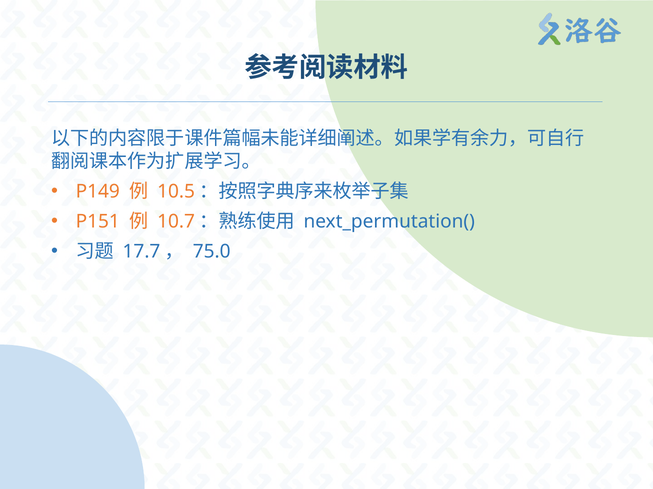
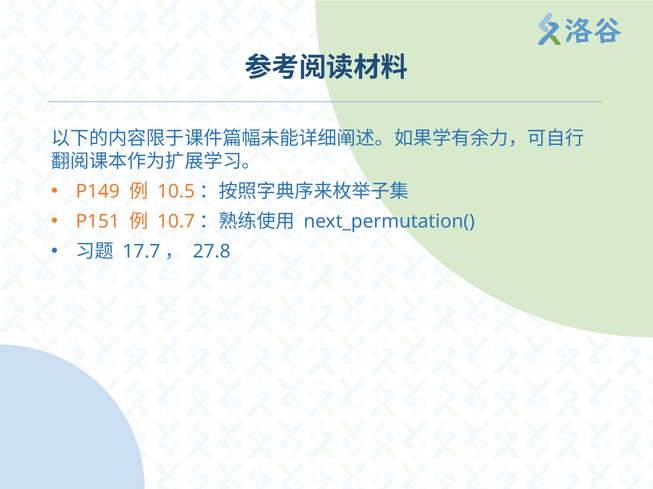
75.0: 75.0 -> 27.8 (212, 252)
